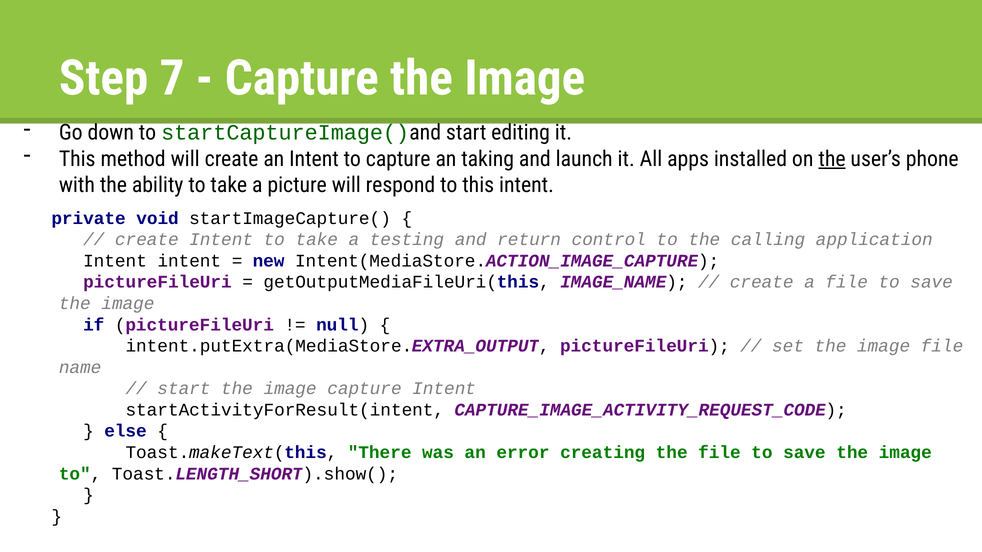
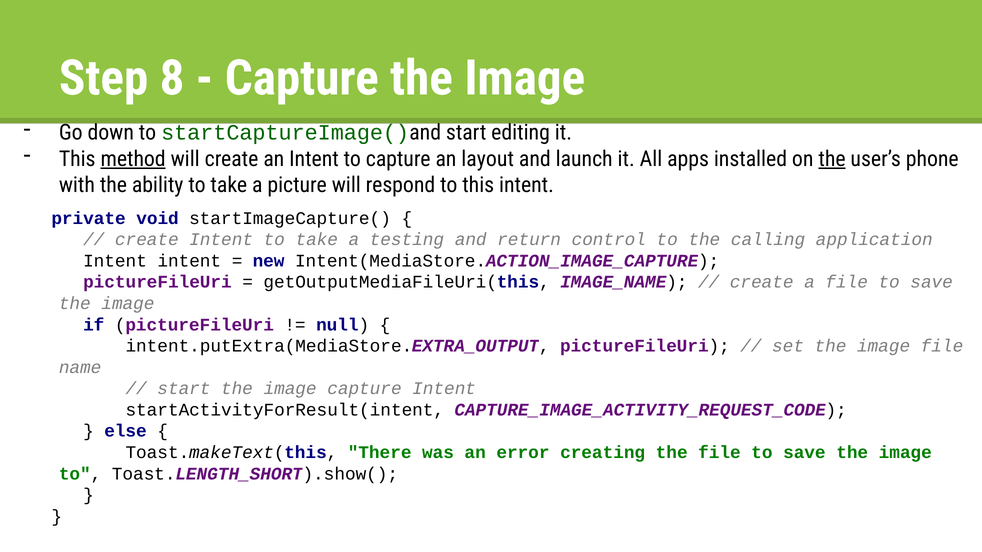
7: 7 -> 8 (172, 78)
method underline: none -> present (133, 159)
taking: taking -> layout (488, 159)
